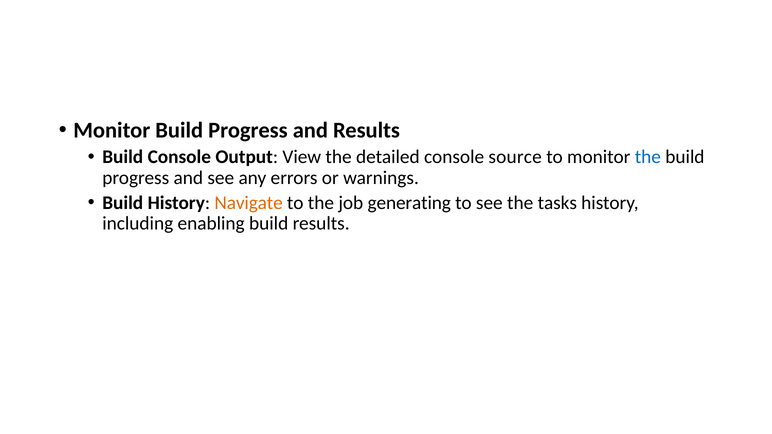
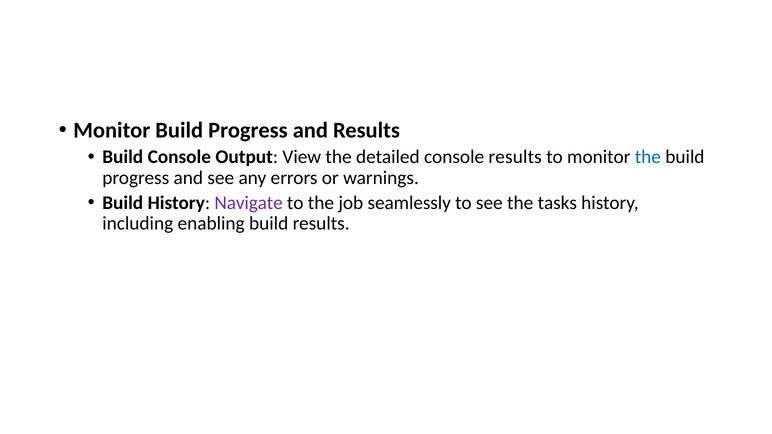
console source: source -> results (515, 157)
Navigate colour: orange -> purple (249, 203)
generating: generating -> seamlessly (409, 203)
